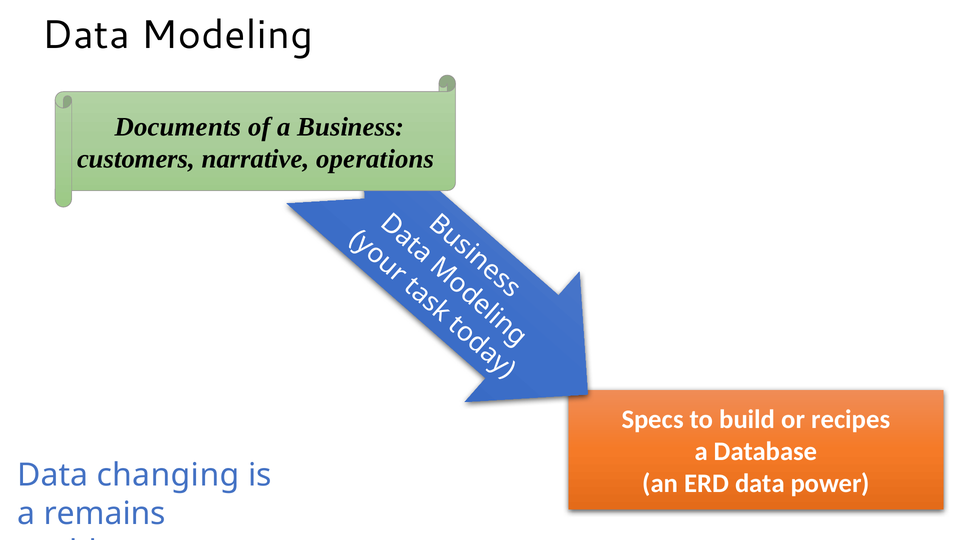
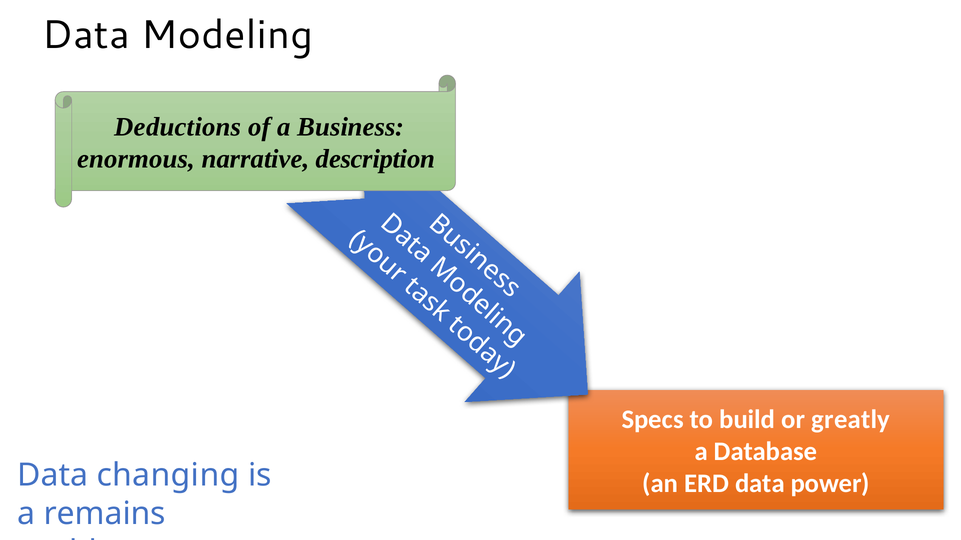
Documents: Documents -> Deductions (178, 127)
customers: customers -> enormous (136, 159)
operations: operations -> description (376, 159)
recipes: recipes -> greatly (851, 420)
